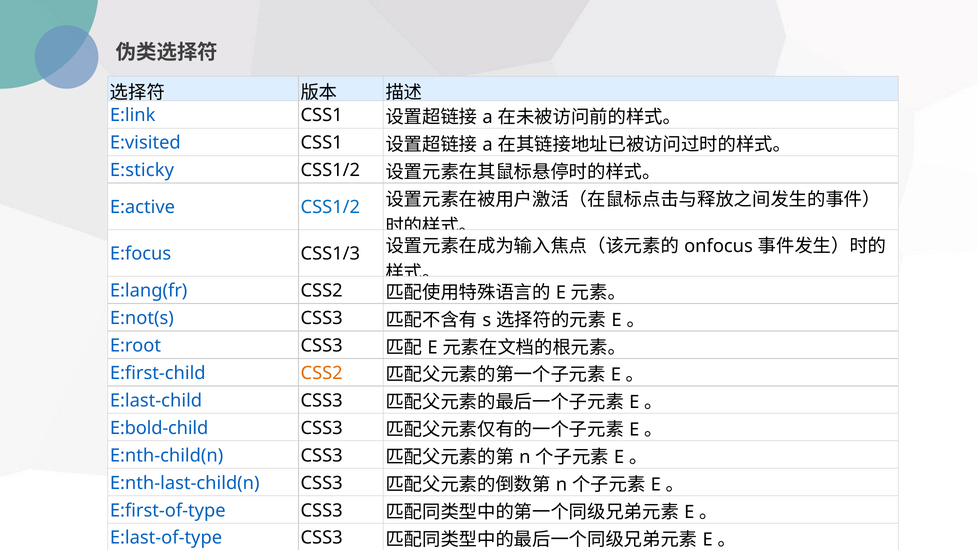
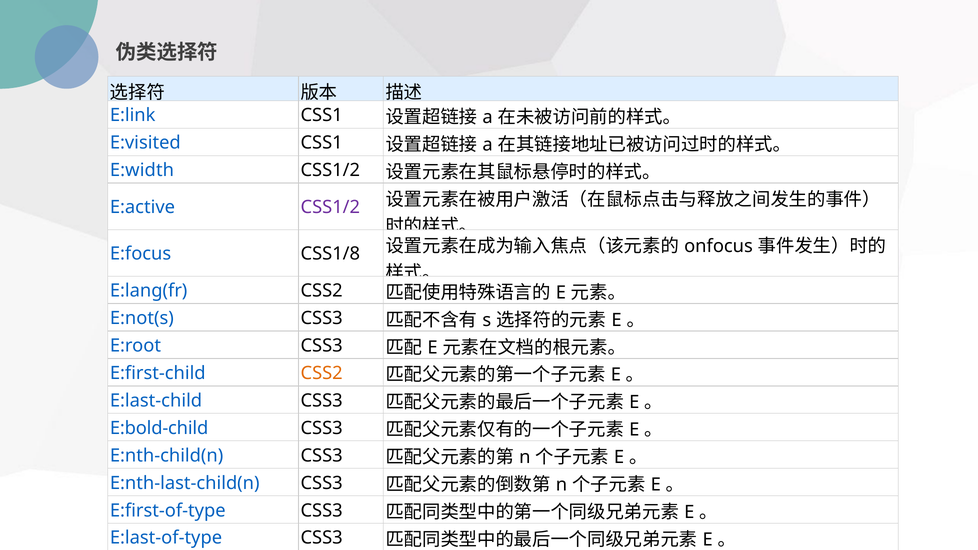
E:sticky: E:sticky -> E:width (142, 170)
CSS1/2 colour: blue -> purple (330, 207)
CSS1/3: CSS1/3 -> CSS1/8 (330, 254)
